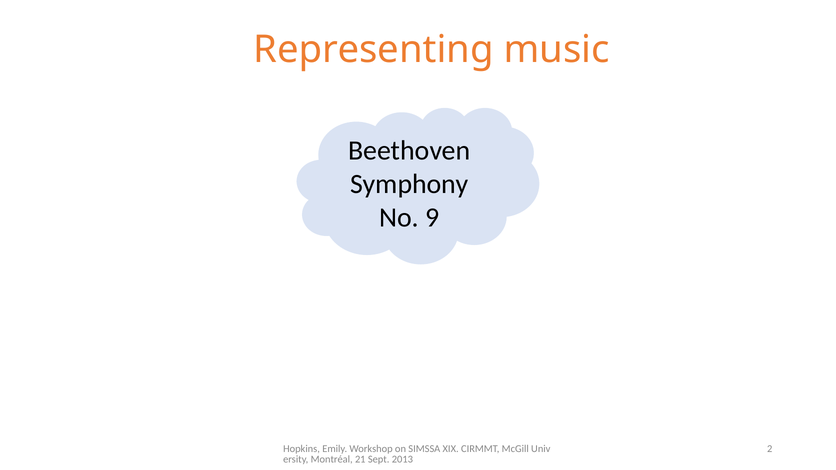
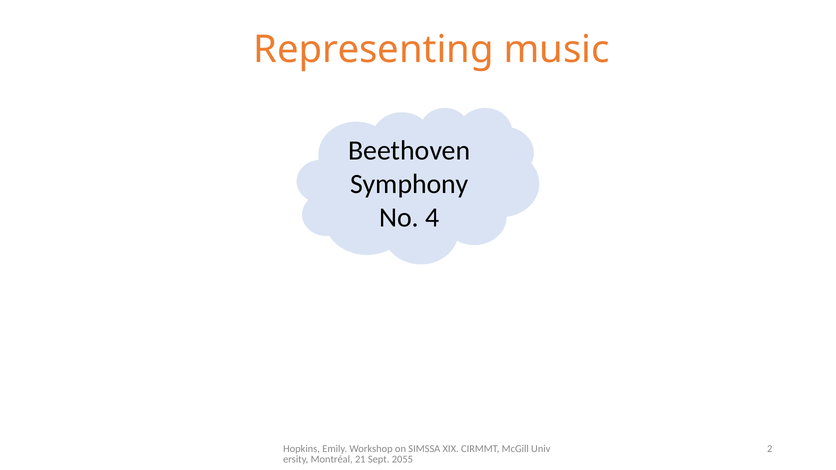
9: 9 -> 4 (432, 217)
2013: 2013 -> 2055 (402, 459)
